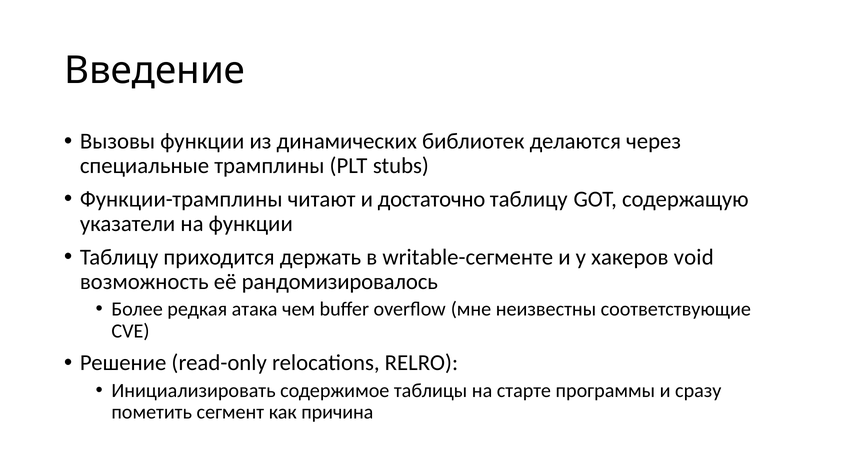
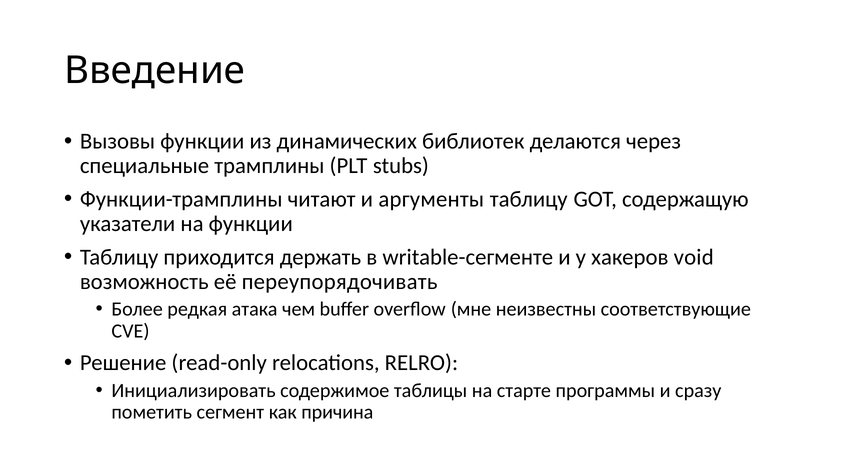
достаточно: достаточно -> аргументы (431, 199)
рандомизировалось: рандомизировалось -> переупорядочивать (340, 282)
